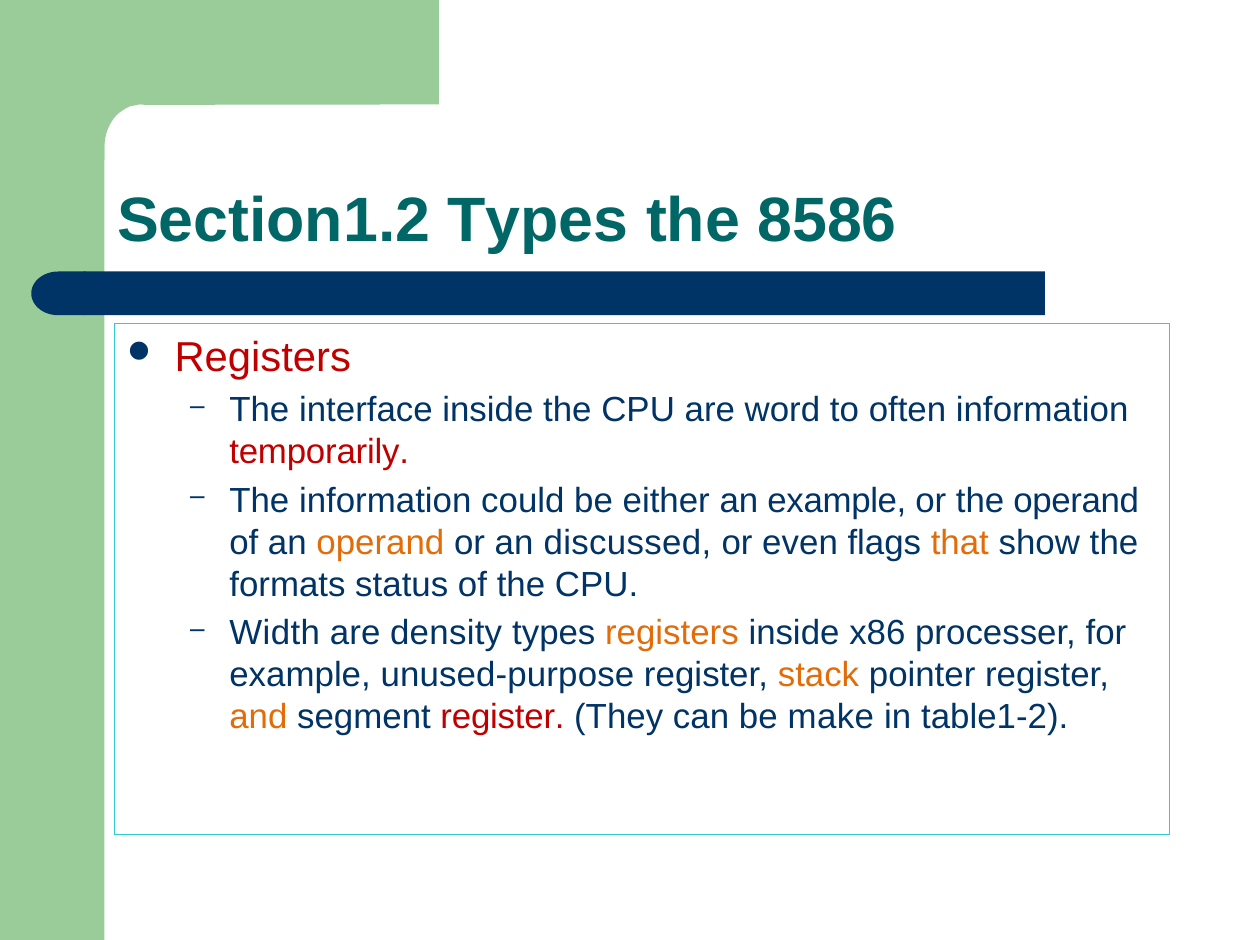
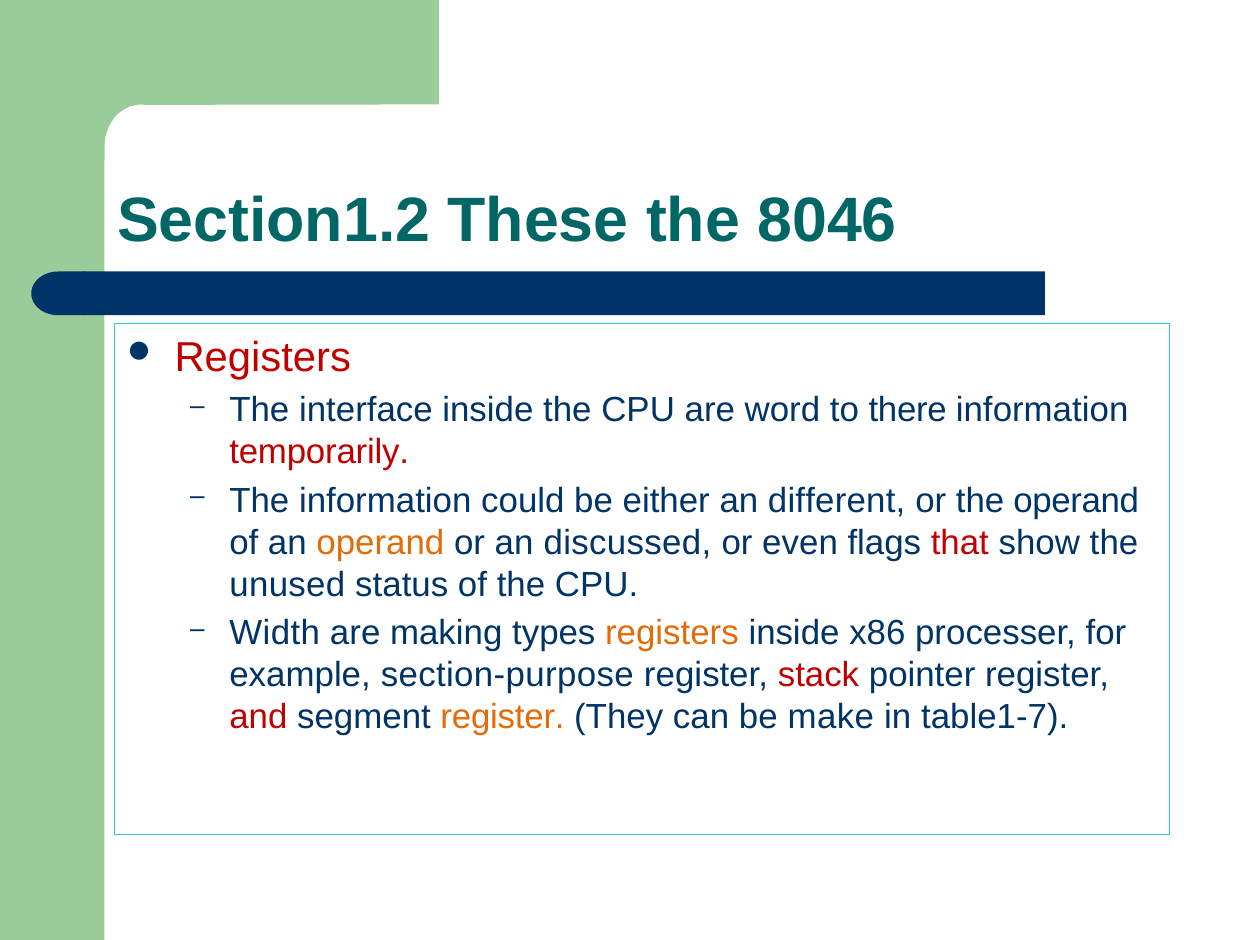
Section1.2 Types: Types -> These (538, 221)
8586: 8586 -> 8046 (827, 221)
often: often -> there (908, 411)
an example: example -> different (837, 501)
that colour: orange -> red (960, 543)
formats: formats -> unused (287, 585)
density: density -> making (446, 634)
unused-purpose: unused-purpose -> section-purpose (507, 676)
stack colour: orange -> red (818, 676)
and colour: orange -> red (258, 717)
register colour: red -> orange (503, 717)
table1-2: table1-2 -> table1-7 (995, 717)
